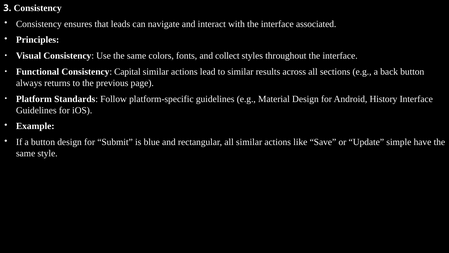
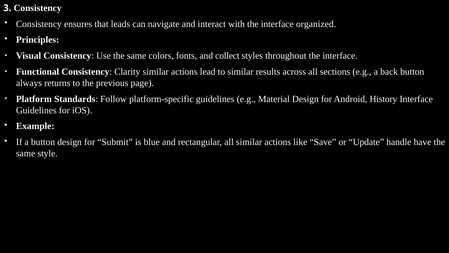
associated: associated -> organized (316, 24)
Capital: Capital -> Clarity (127, 72)
simple: simple -> handle (399, 142)
